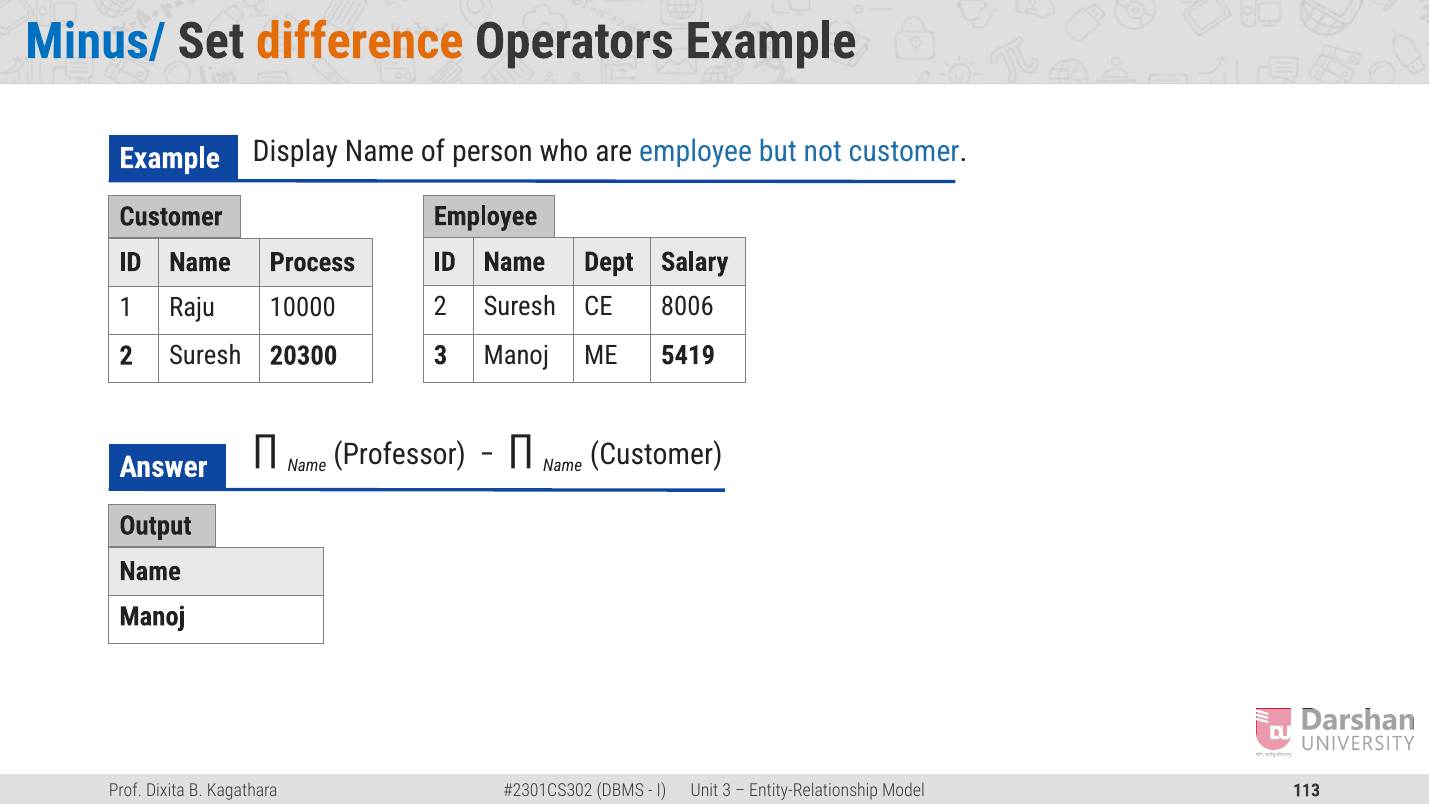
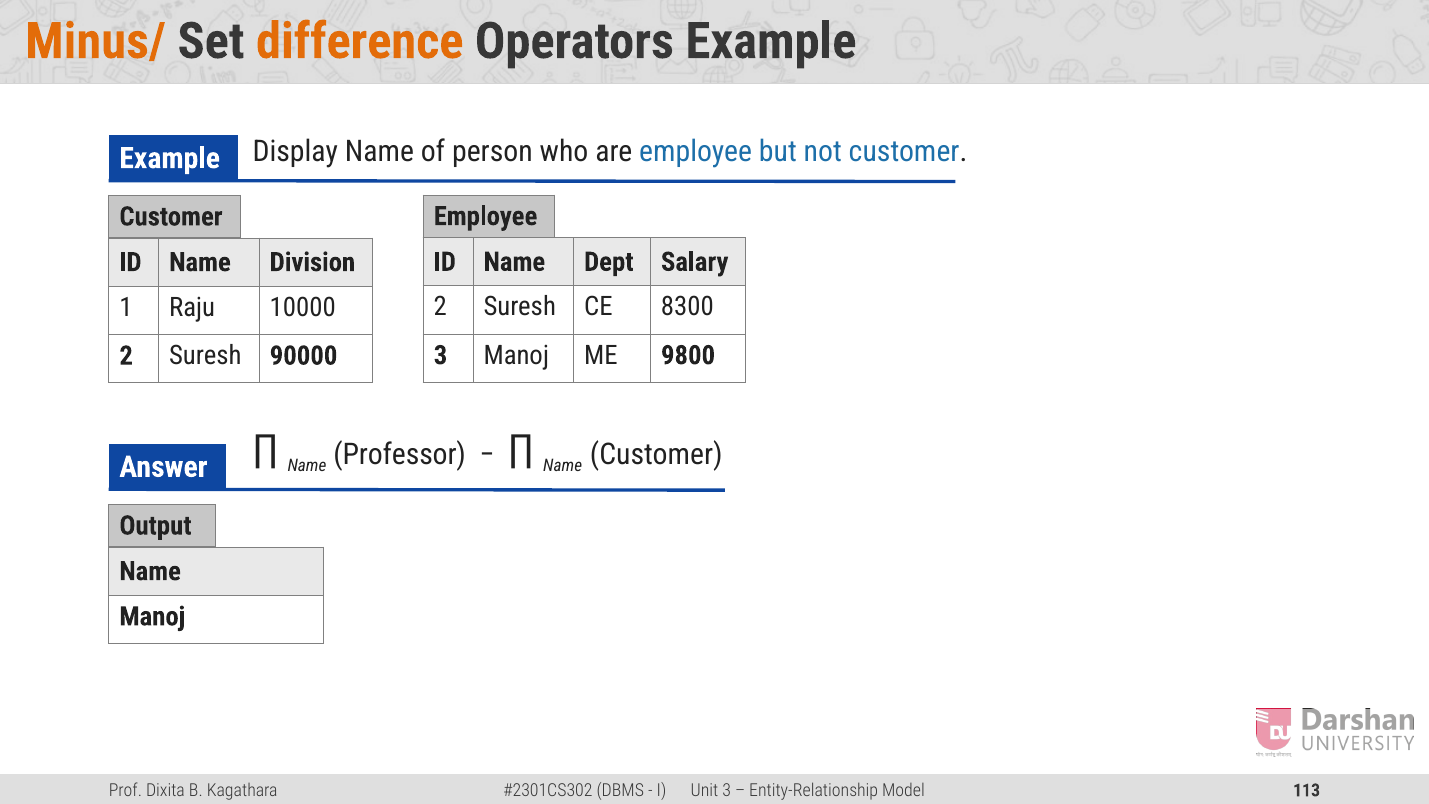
Minus/ colour: blue -> orange (96, 41)
Process: Process -> Division (312, 262)
8006: 8006 -> 8300 (687, 307)
5419: 5419 -> 9800 (688, 355)
20300: 20300 -> 90000 (304, 356)
